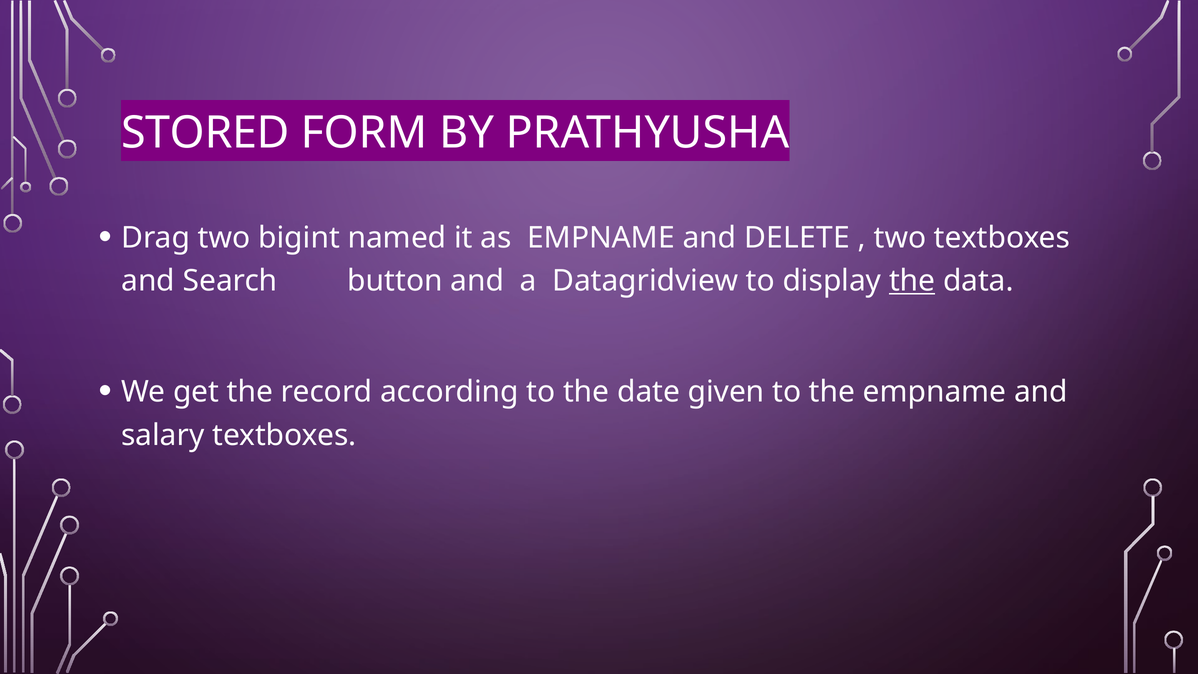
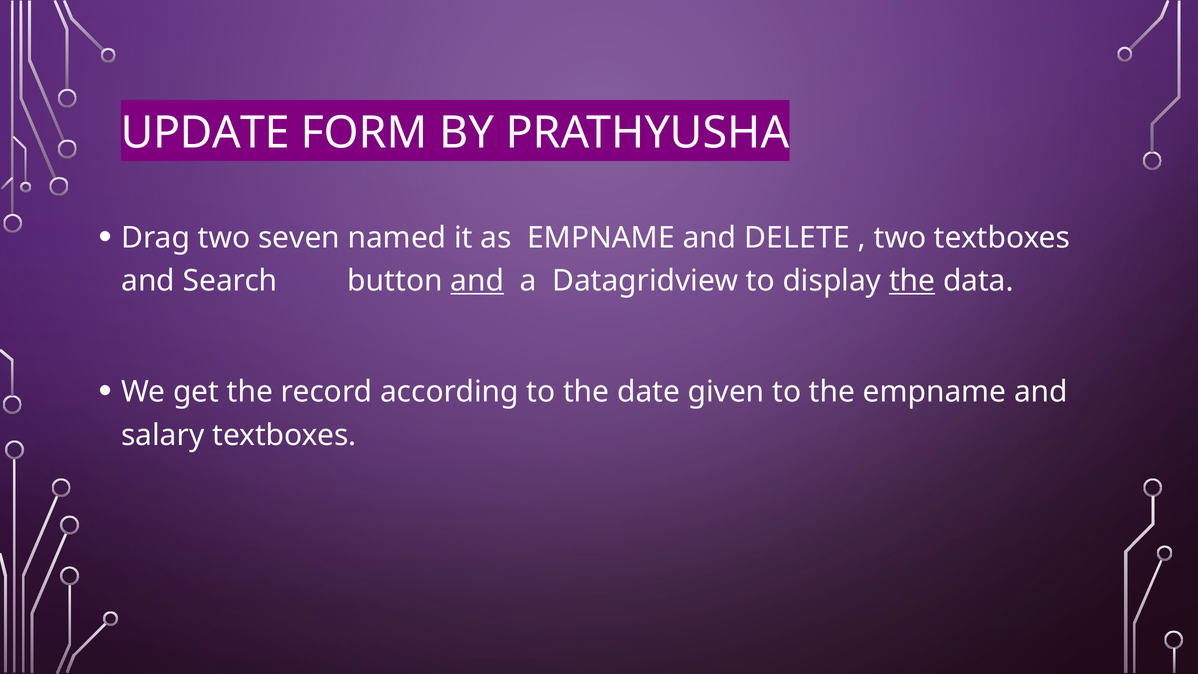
STORED: STORED -> UPDATE (205, 133)
bigint: bigint -> seven (299, 238)
and underline: none -> present (477, 281)
